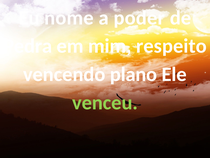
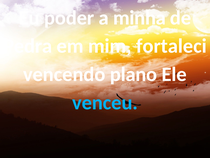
nome: nome -> poder (69, 18)
poder: poder -> minha (139, 18)
respeito: respeito -> fortaleci (171, 46)
venceu colour: light green -> light blue (105, 102)
